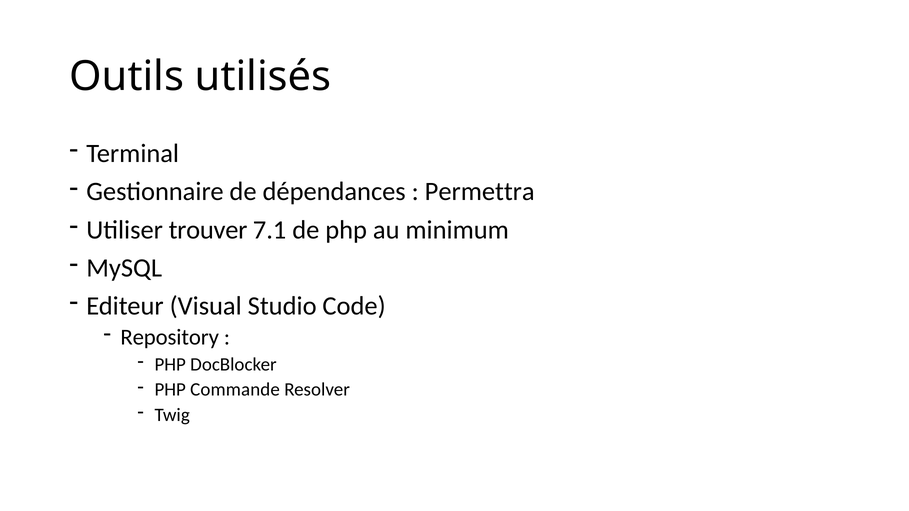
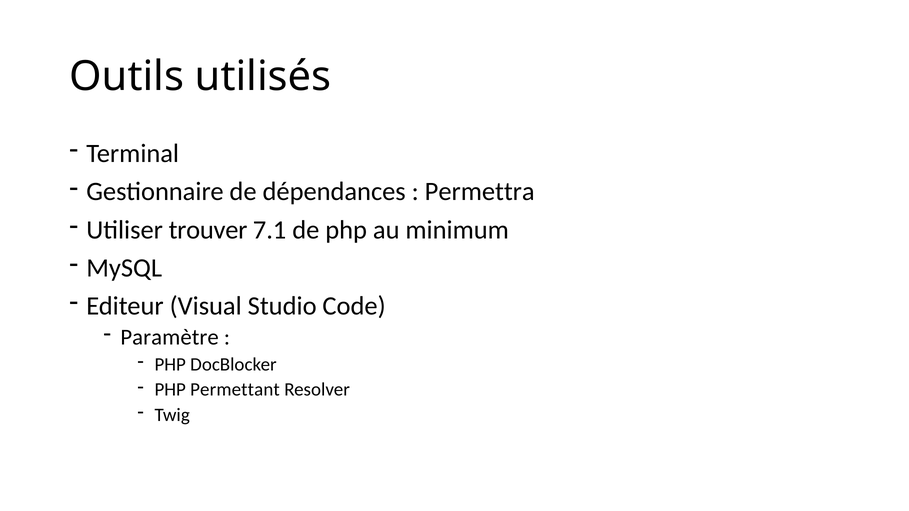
Repository: Repository -> Paramètre (170, 337)
Commande: Commande -> Permettant (235, 390)
